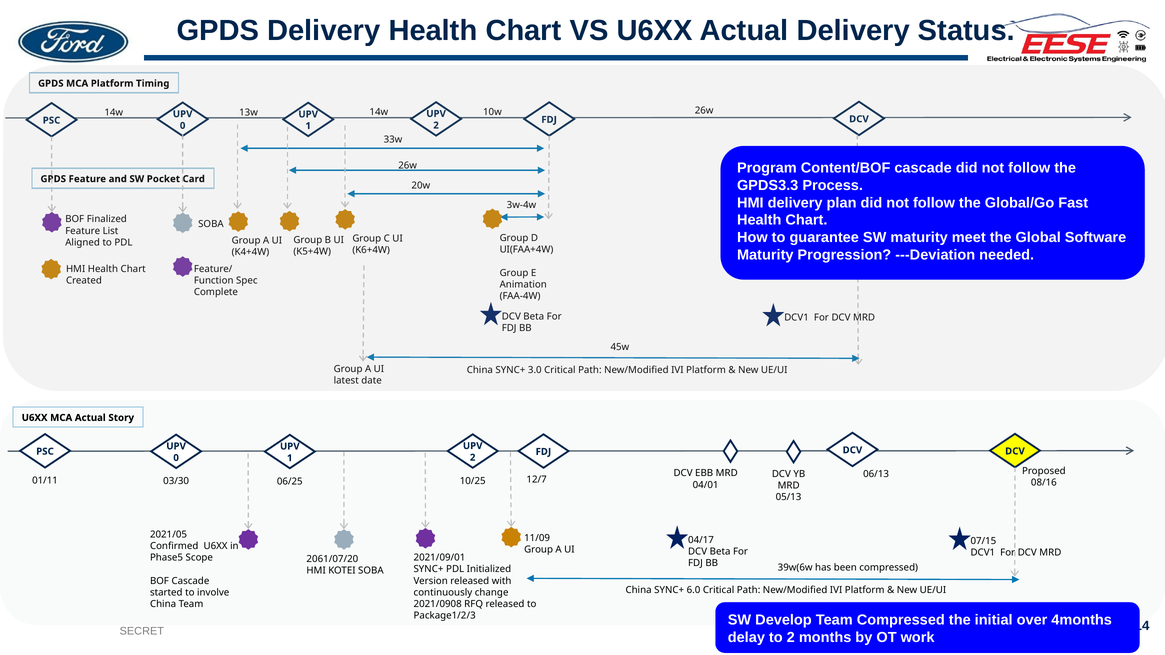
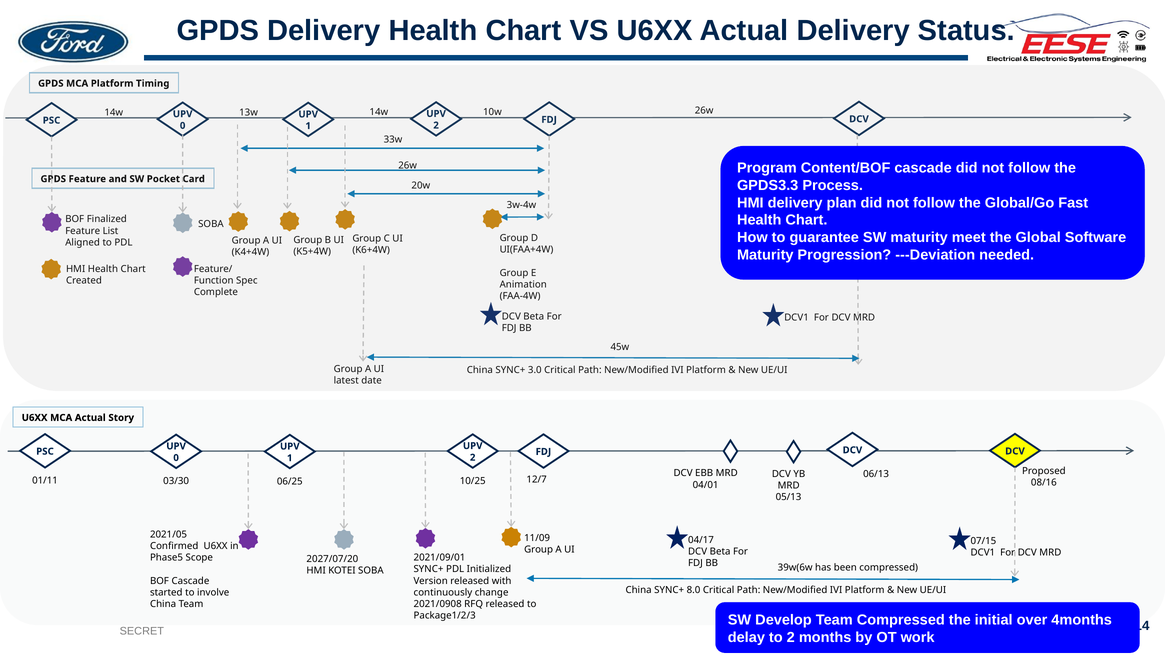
2061/07/20: 2061/07/20 -> 2027/07/20 (332, 559)
6.0: 6.0 -> 8.0 (694, 590)
